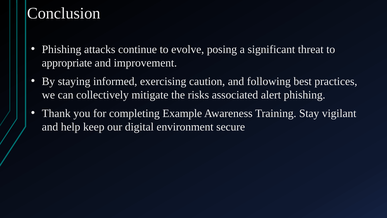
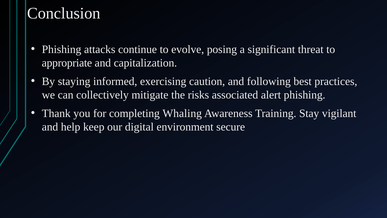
improvement: improvement -> capitalization (145, 63)
Example: Example -> Whaling (182, 113)
